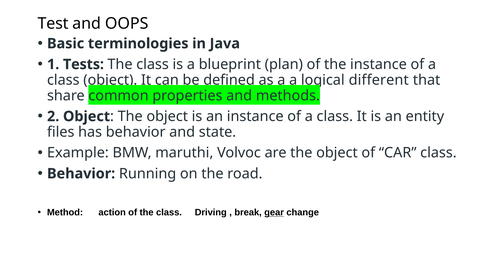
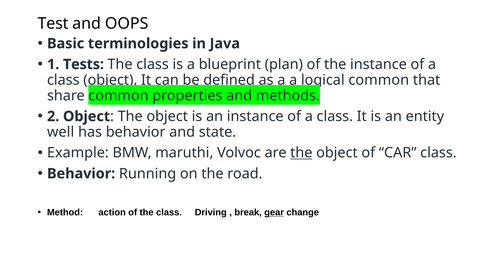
different: different -> common (379, 80)
files: files -> well (61, 132)
the underline: none -> present (301, 153)
